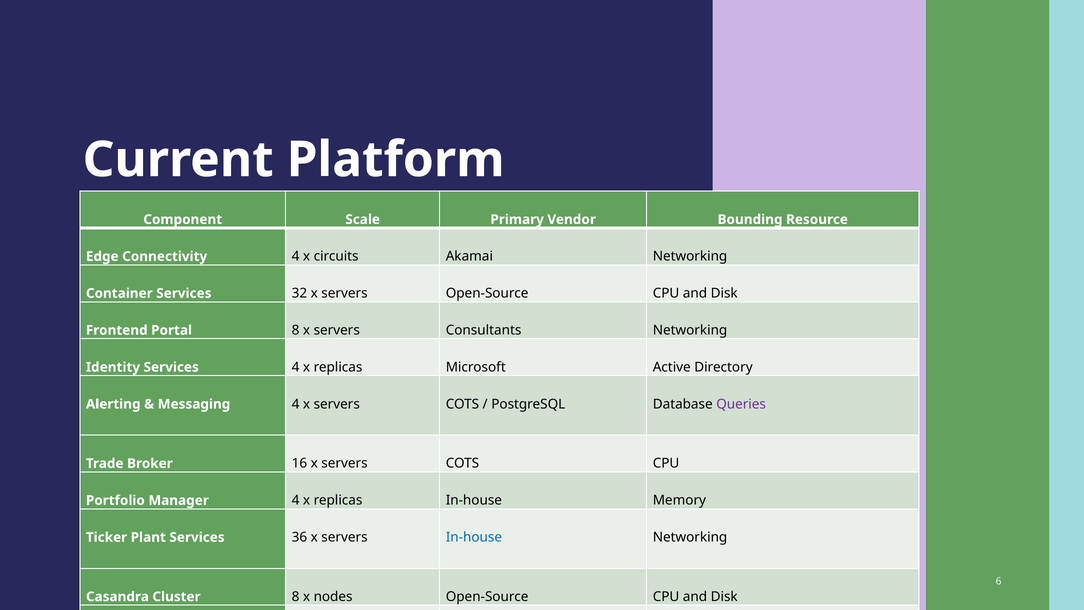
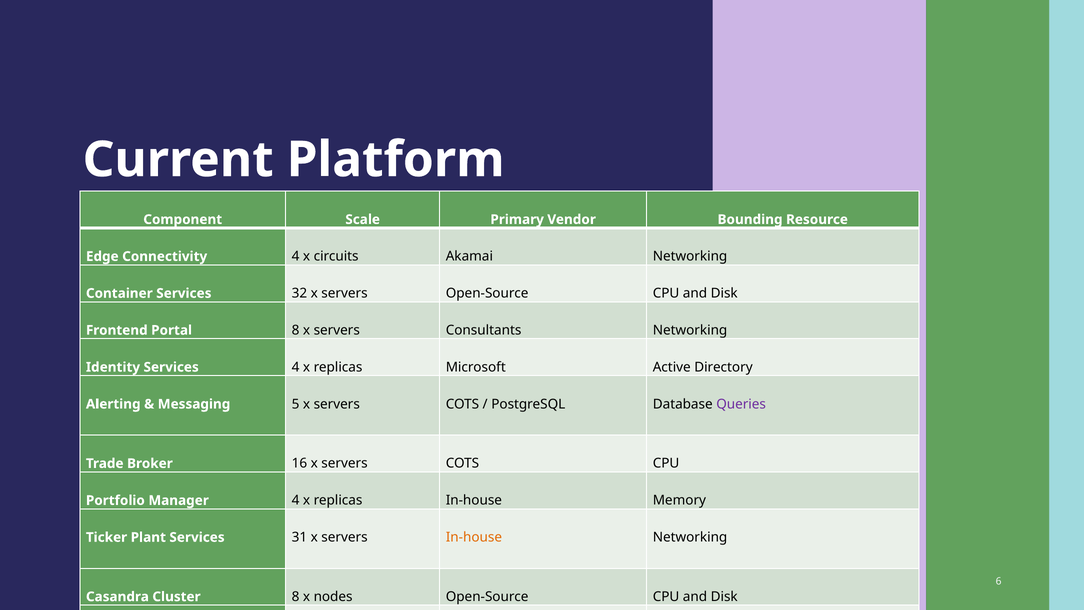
Messaging 4: 4 -> 5 (296, 404)
36: 36 -> 31 (299, 537)
In-house colour: blue -> orange (474, 537)
